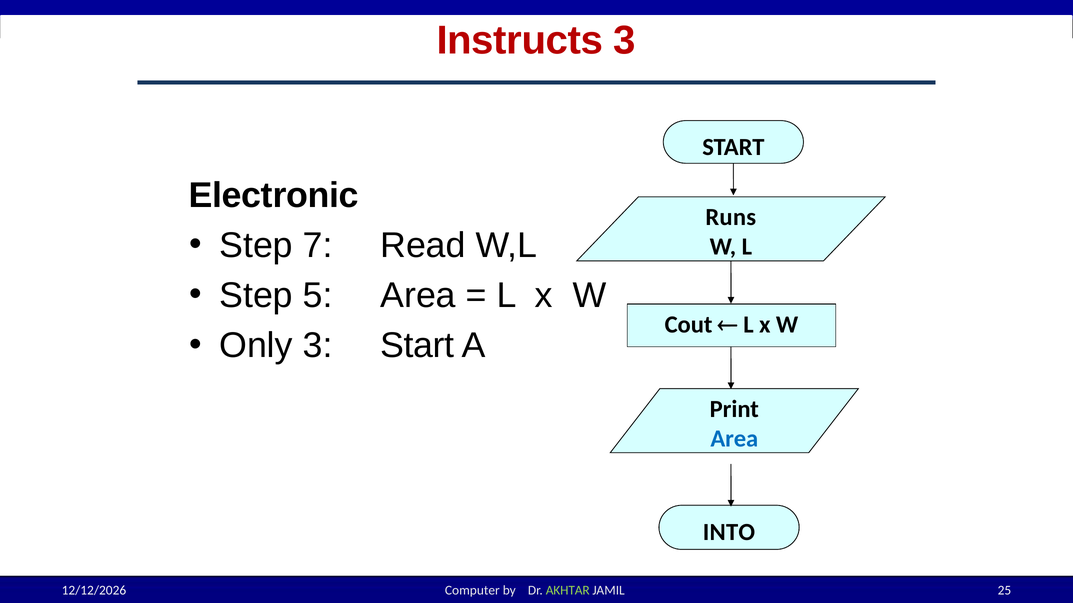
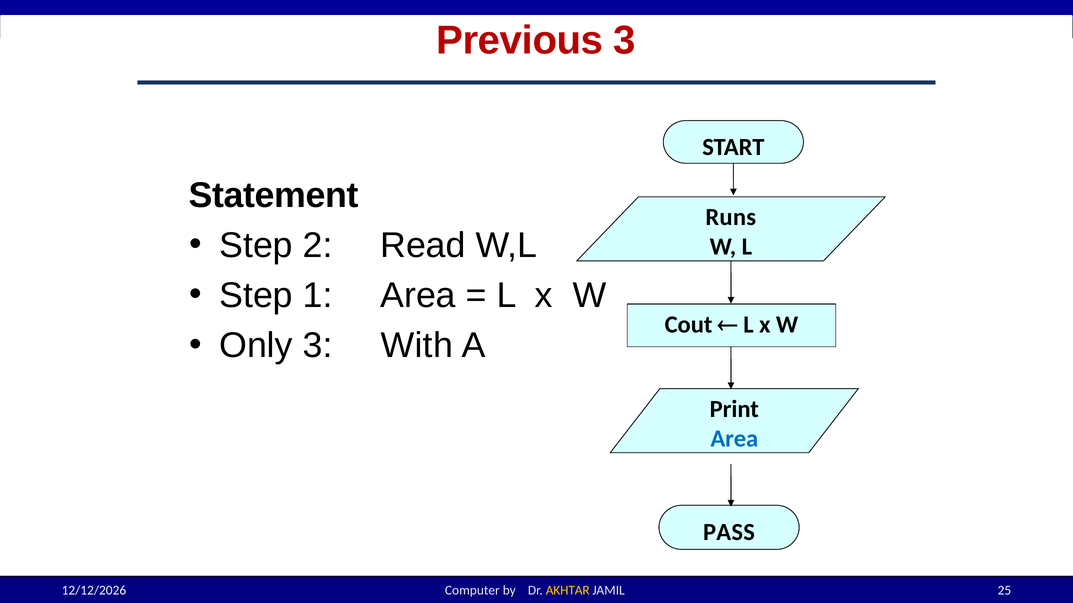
Instructs: Instructs -> Previous (520, 41)
Electronic: Electronic -> Statement (274, 196)
7: 7 -> 2 (318, 246)
5: 5 -> 1 (318, 296)
3 Start: Start -> With (417, 346)
INTO: INTO -> PASS (729, 533)
AKHTAR colour: light green -> yellow (568, 591)
